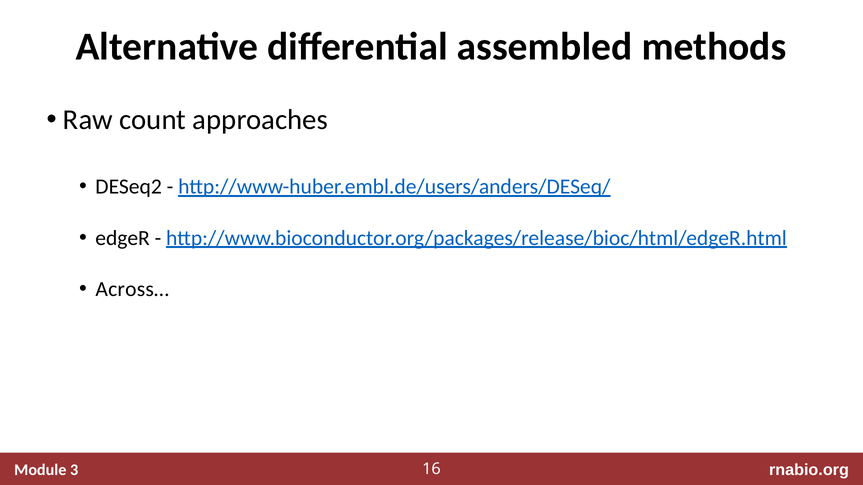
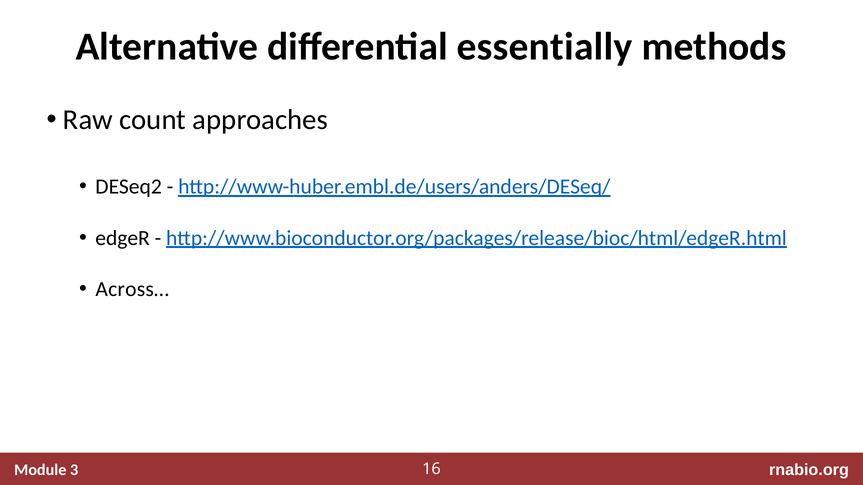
assembled: assembled -> essentially (545, 47)
